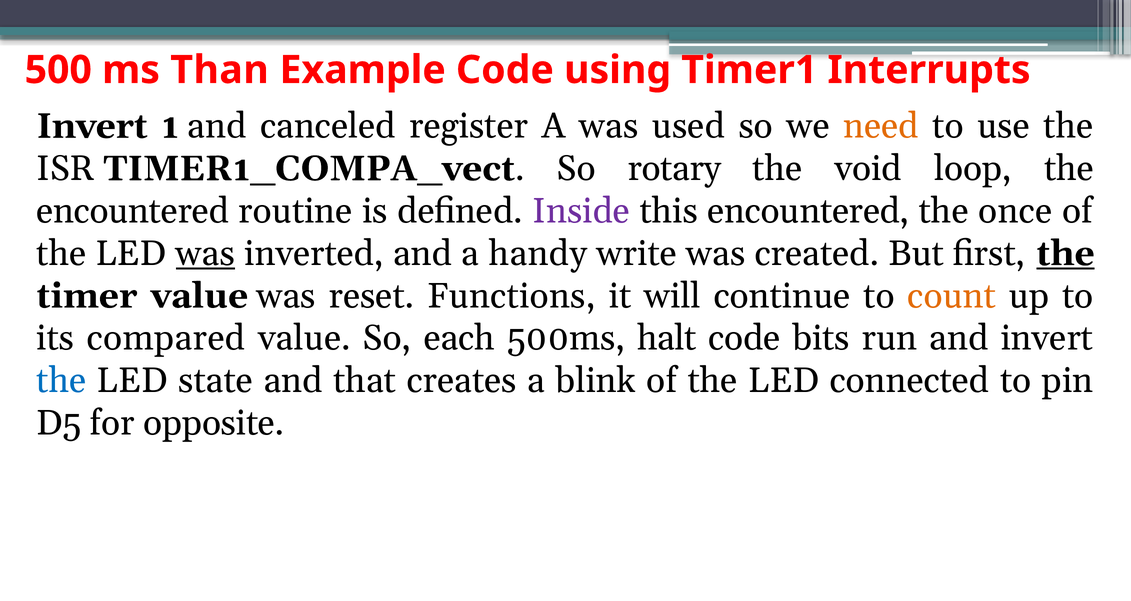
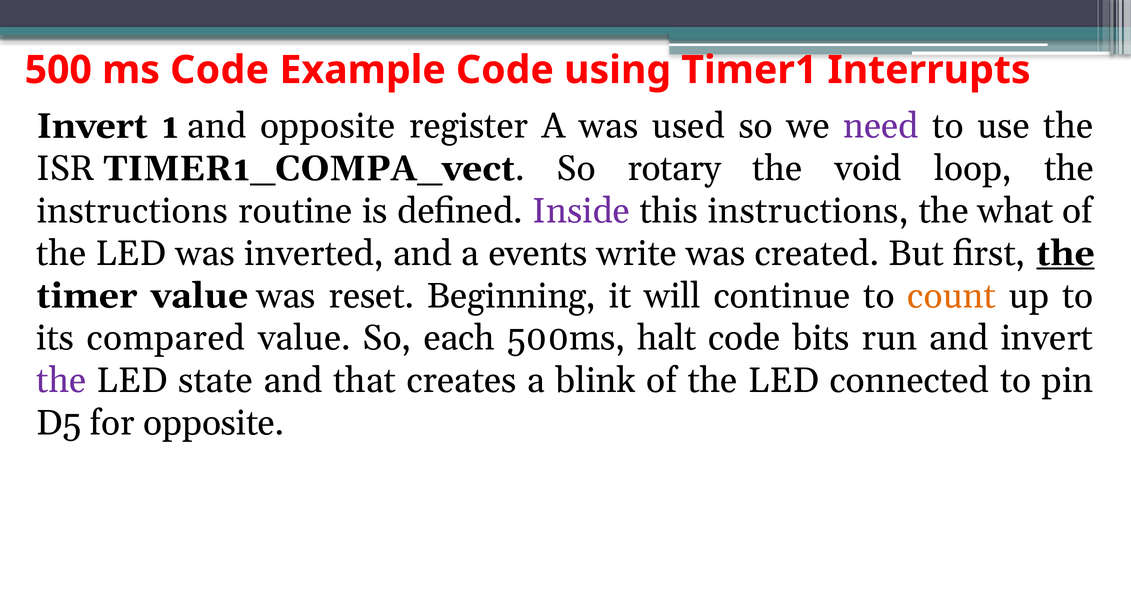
ms Than: Than -> Code (220, 70)
and canceled: canceled -> opposite (328, 126)
need colour: orange -> purple (881, 126)
encountered: encountered -> instructions (132, 211)
this encountered: encountered -> instructions (808, 211)
once: once -> what (1016, 211)
was underline: present -> none (205, 253)
handy: handy -> events (538, 253)
Functions: Functions -> Beginning (512, 296)
the colour: blue -> purple (61, 381)
